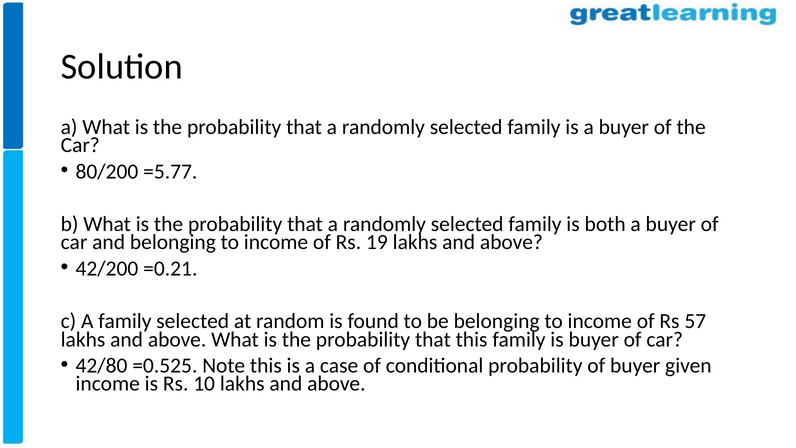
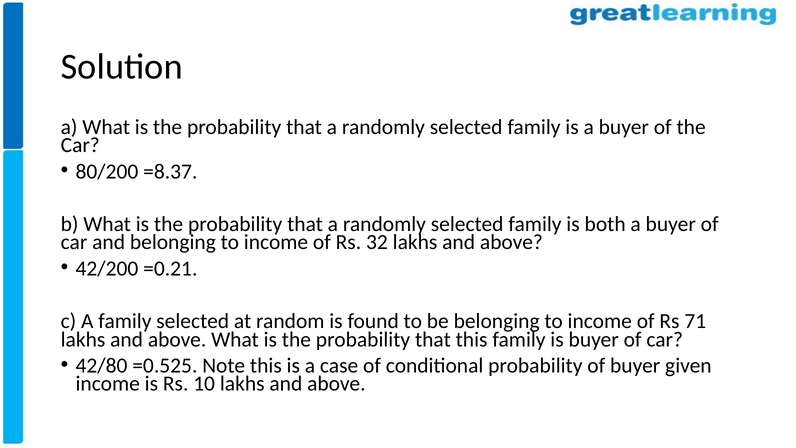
=5.77: =5.77 -> =8.37 (170, 171)
19: 19 -> 32 (377, 242)
57: 57 -> 71 (695, 321)
